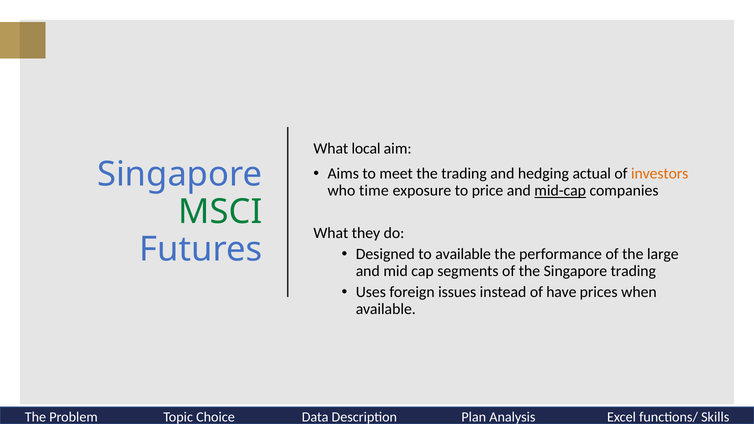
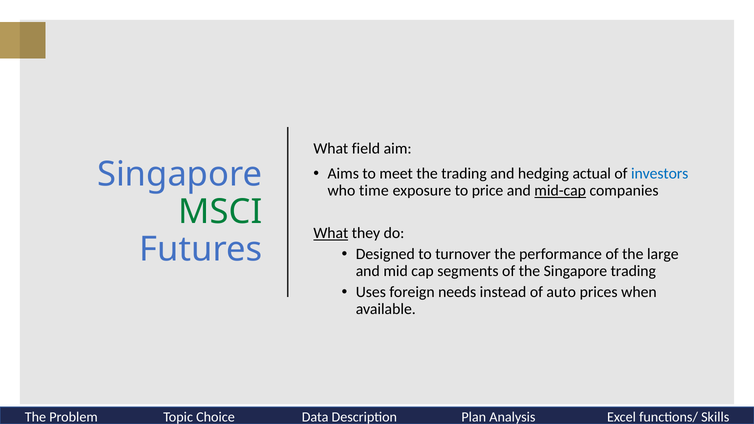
local: local -> field (366, 149)
investors colour: orange -> blue (660, 174)
What underline: none -> present (331, 233)
to available: available -> turnover (463, 254)
issues: issues -> needs (457, 292)
have: have -> auto (561, 292)
